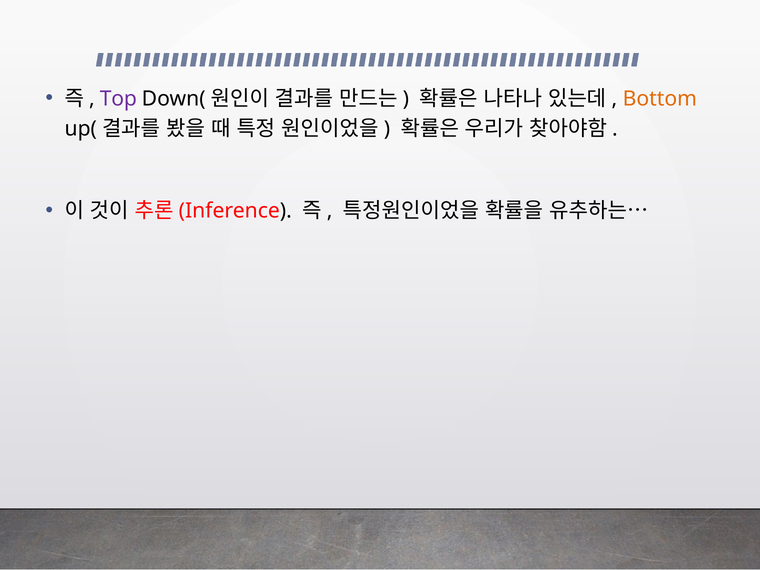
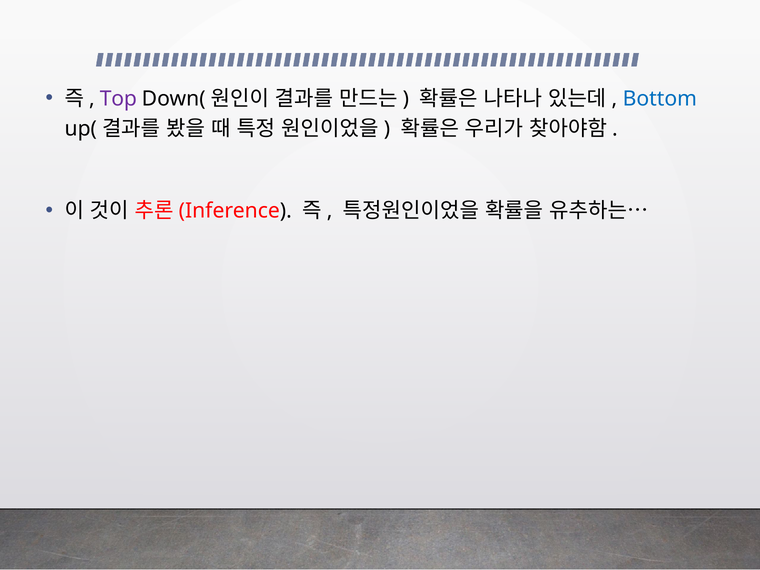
Bottom colour: orange -> blue (660, 99)
